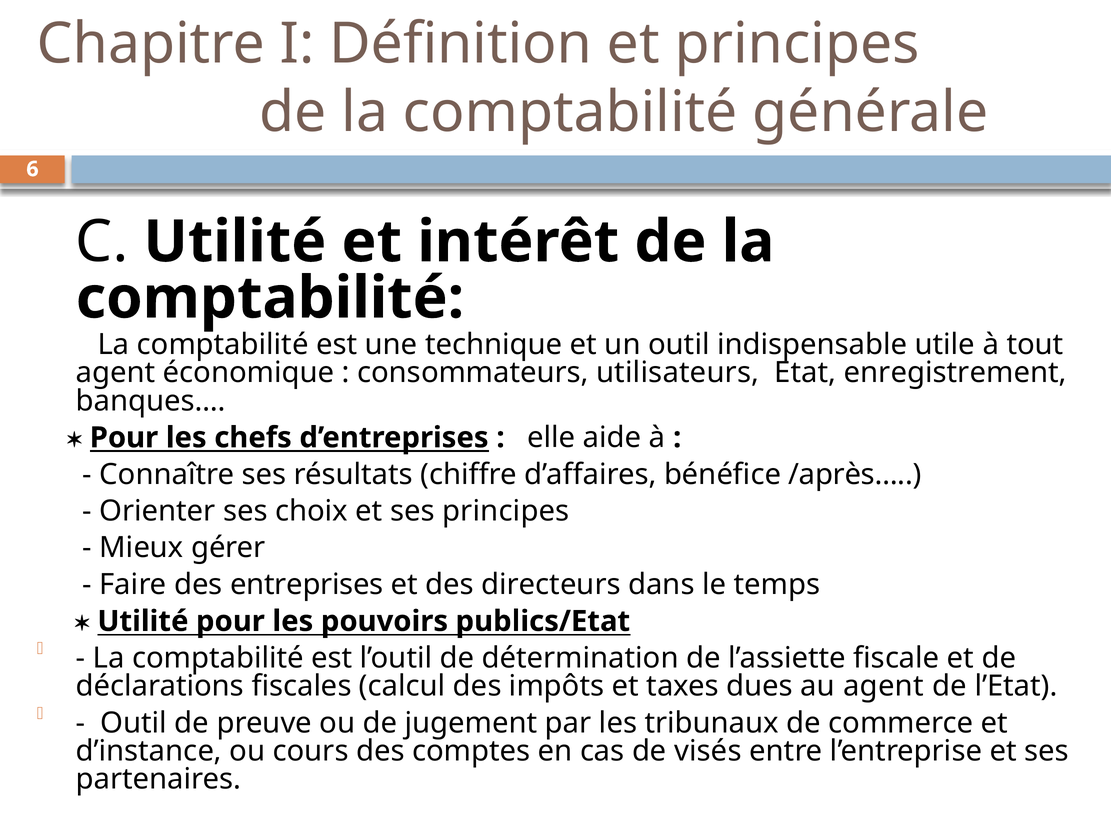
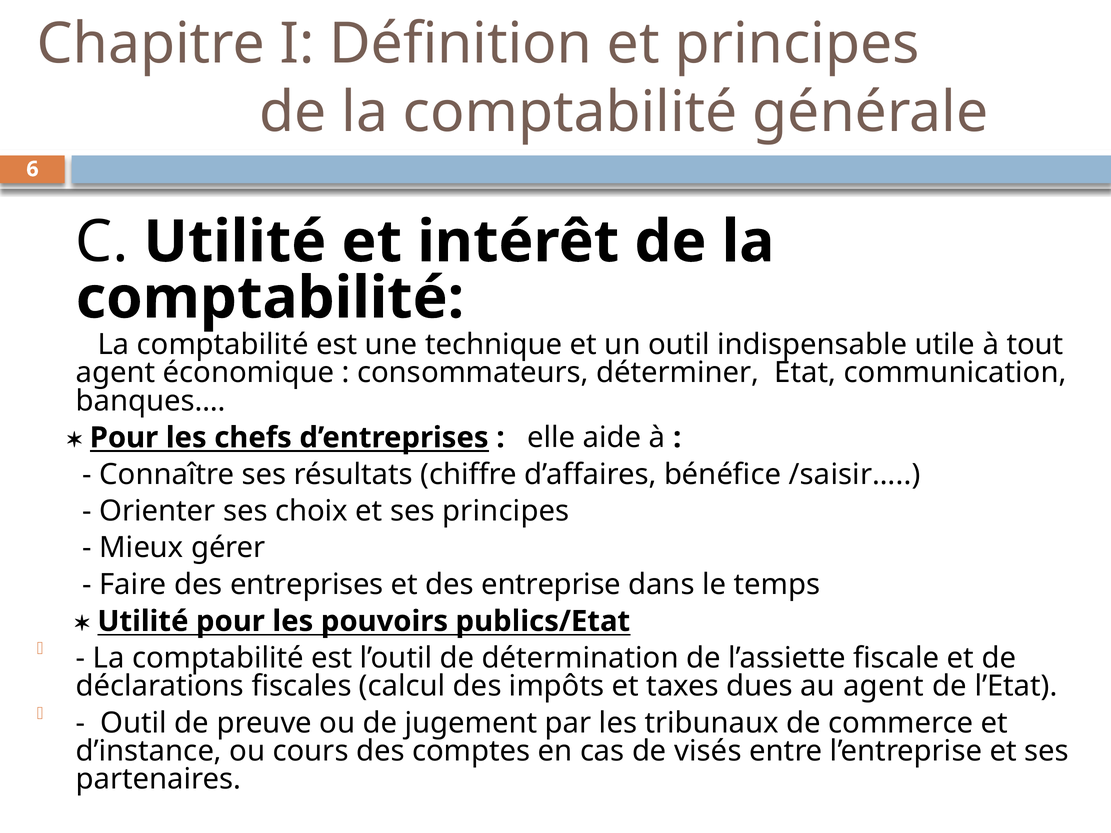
utilisateurs: utilisateurs -> déterminer (678, 373)
enregistrement: enregistrement -> communication (955, 373)
/après…: /après… -> /saisir… (855, 474)
directeurs: directeurs -> entreprise (551, 585)
